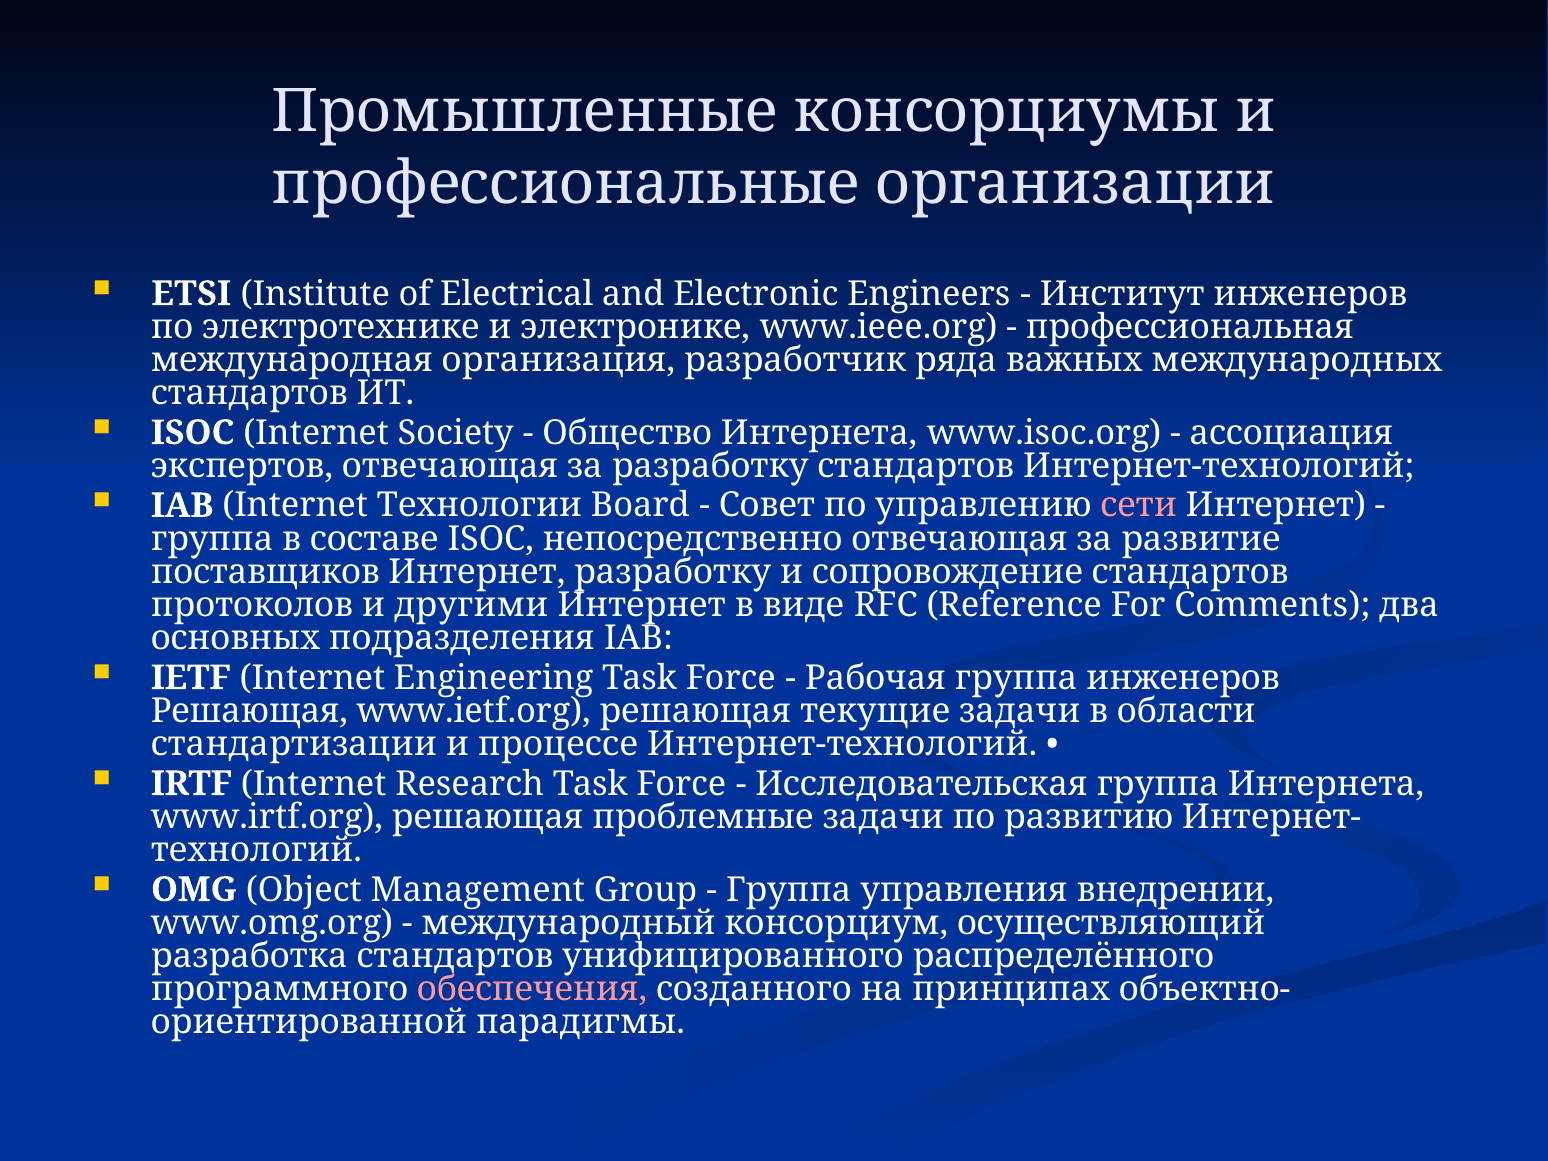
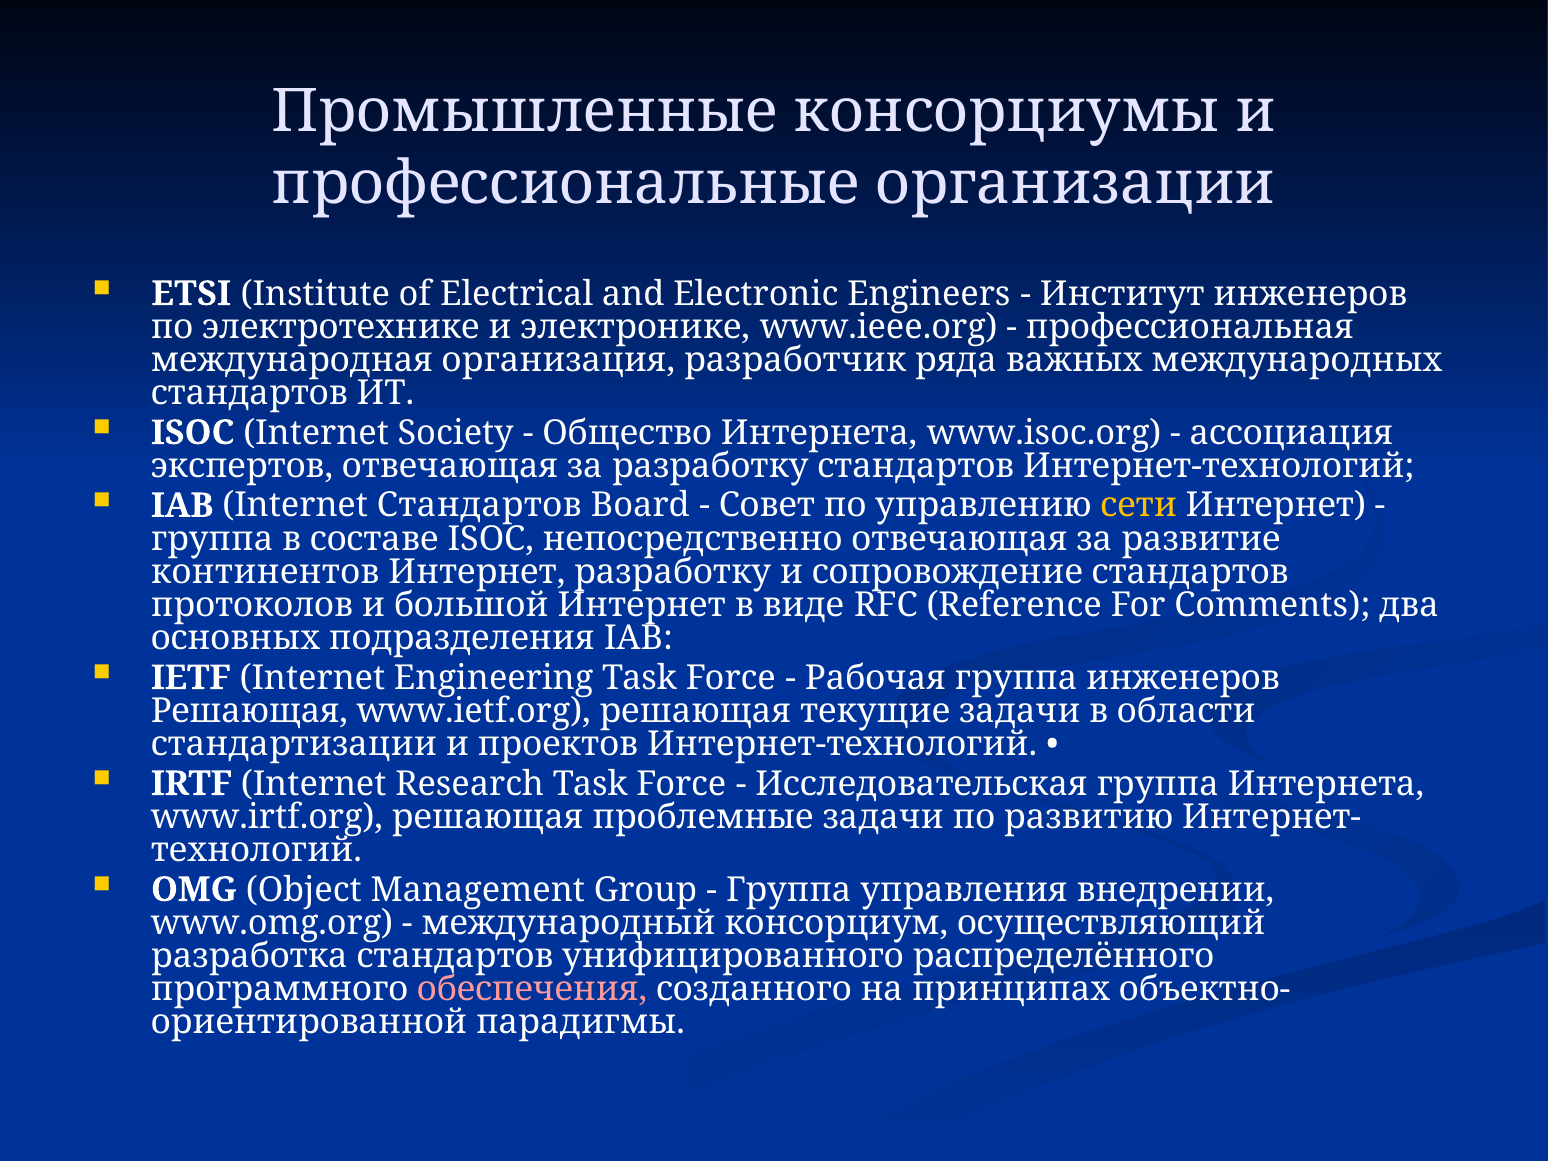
Internet Технологии: Технологии -> Стандартов (479, 506)
сети colour: pink -> yellow (1139, 506)
поставщиков: поставщиков -> континентов (265, 572)
другими: другими -> большой (471, 605)
процессе: процессе -> проектов (558, 744)
